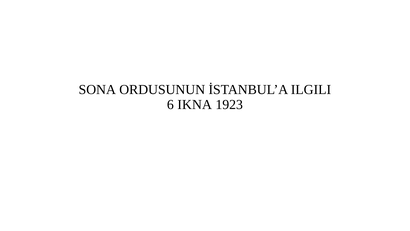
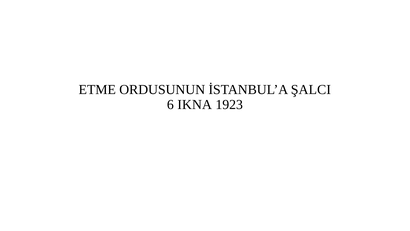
SONA: SONA -> ETME (97, 90)
ILGILI: ILGILI -> ŞALCI (311, 90)
